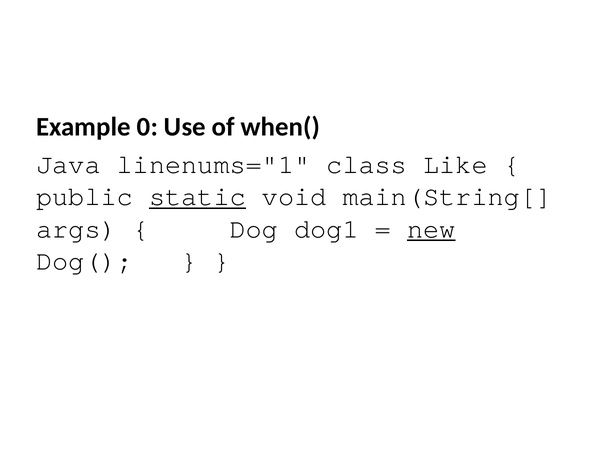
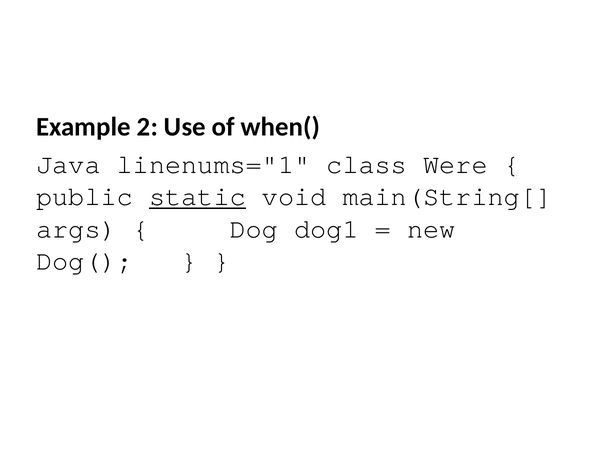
0: 0 -> 2 (147, 127)
Like: Like -> Were (455, 164)
new underline: present -> none (431, 229)
